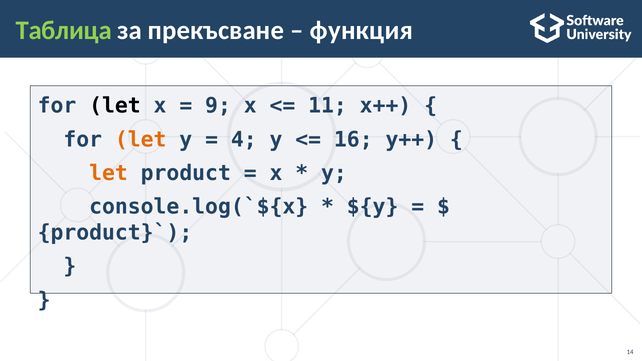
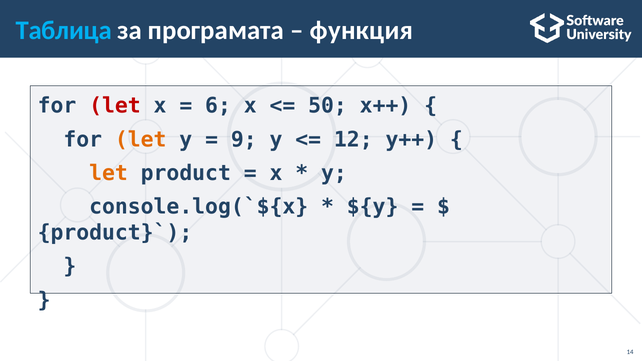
Таблица colour: light green -> light blue (64, 30)
прекъсване: прекъсване -> програмата (216, 30)
let colour: black -> red (115, 106)
9: 9 -> 6 (218, 106)
11: 11 -> 50 (328, 106)
4: 4 -> 9 (244, 140)
16: 16 -> 12 (353, 140)
